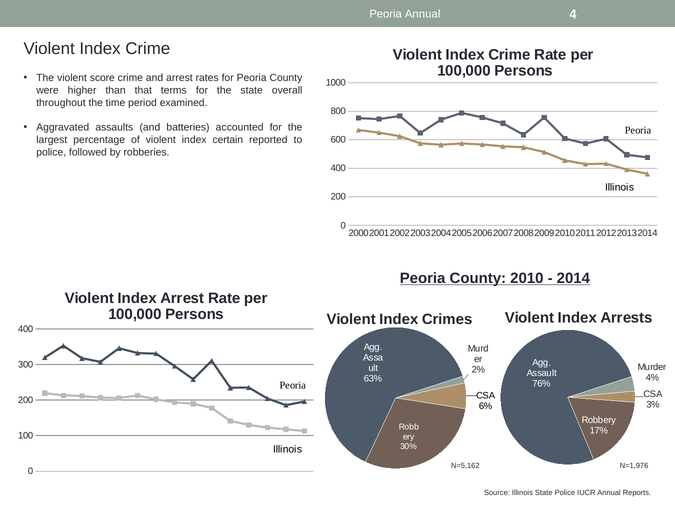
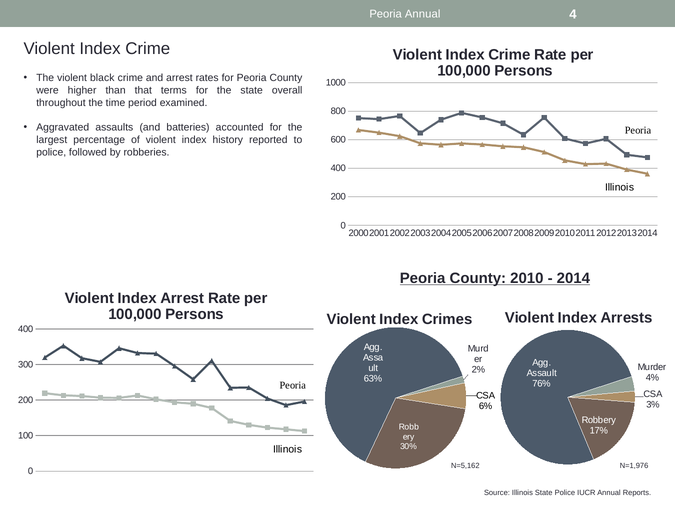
score: score -> black (102, 78)
certain: certain -> history (228, 140)
